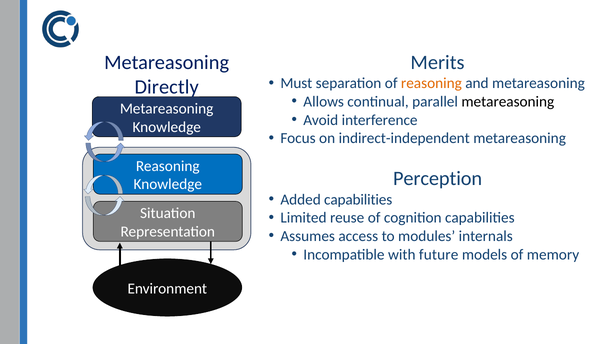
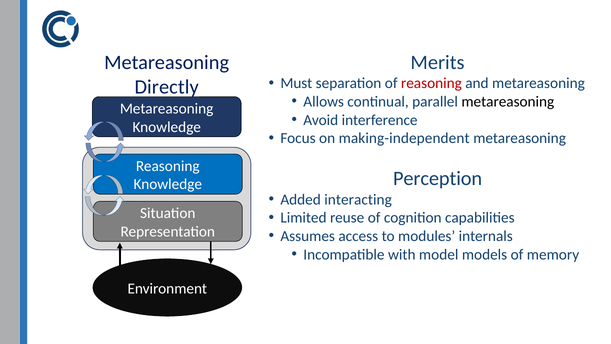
reasoning colour: orange -> red (431, 83)
indirect-independent: indirect-independent -> making-independent (404, 138)
Added capabilities: capabilities -> interacting (358, 199)
future: future -> model (439, 254)
